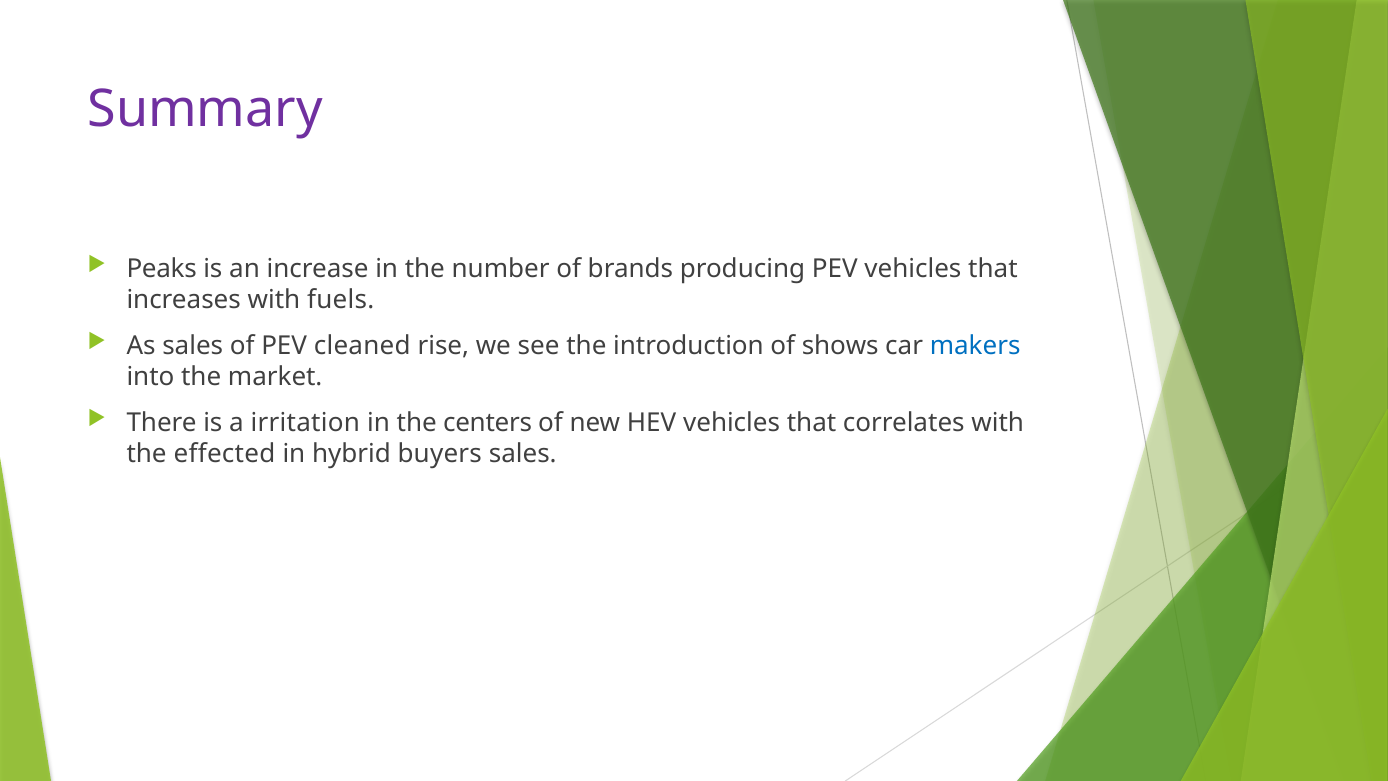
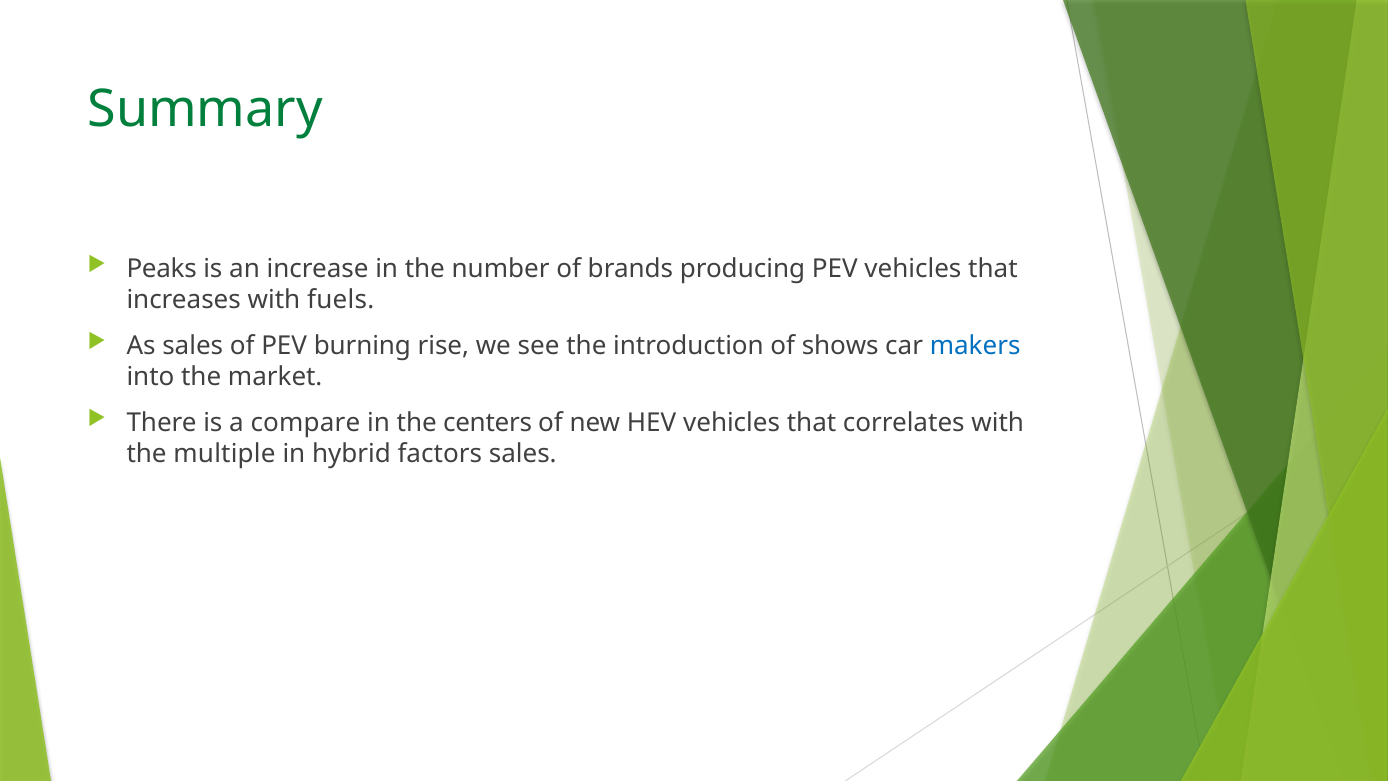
Summary colour: purple -> green (205, 109)
cleaned: cleaned -> burning (362, 346)
irritation: irritation -> compare (305, 422)
effected: effected -> multiple (224, 454)
buyers: buyers -> factors (440, 454)
